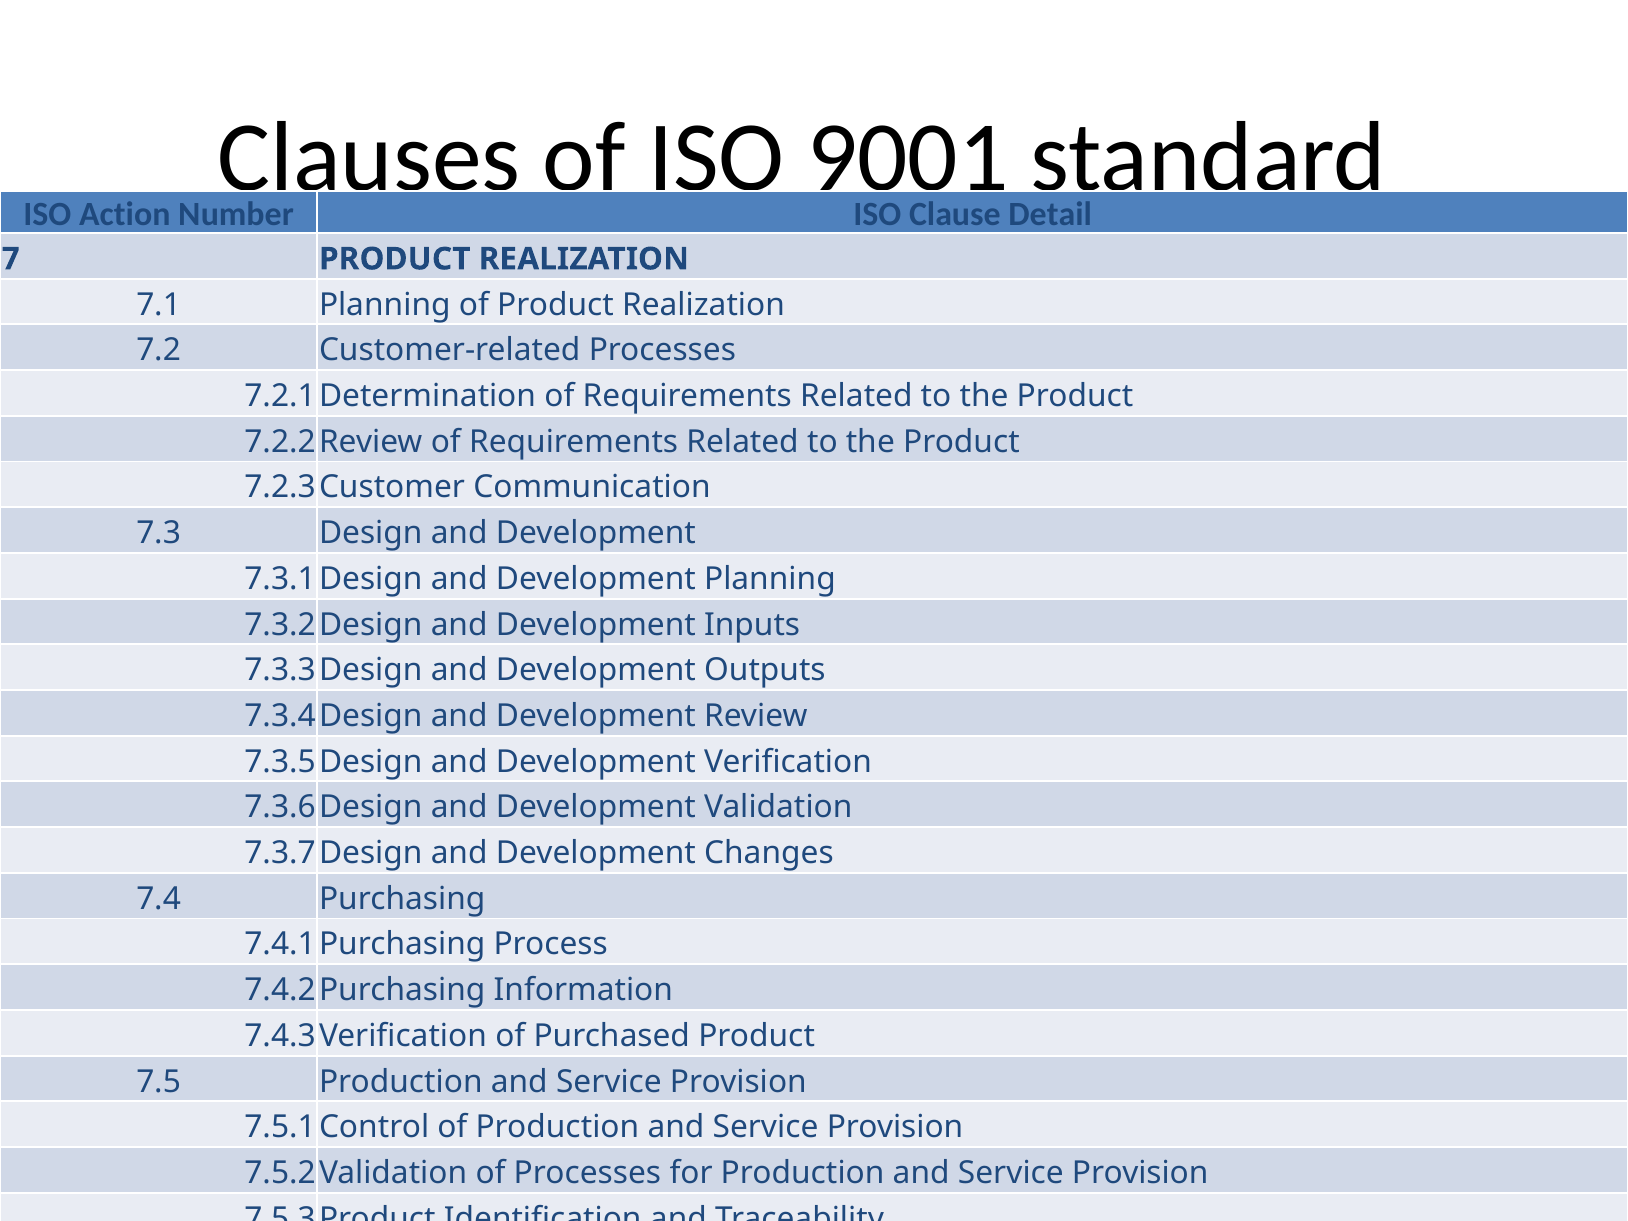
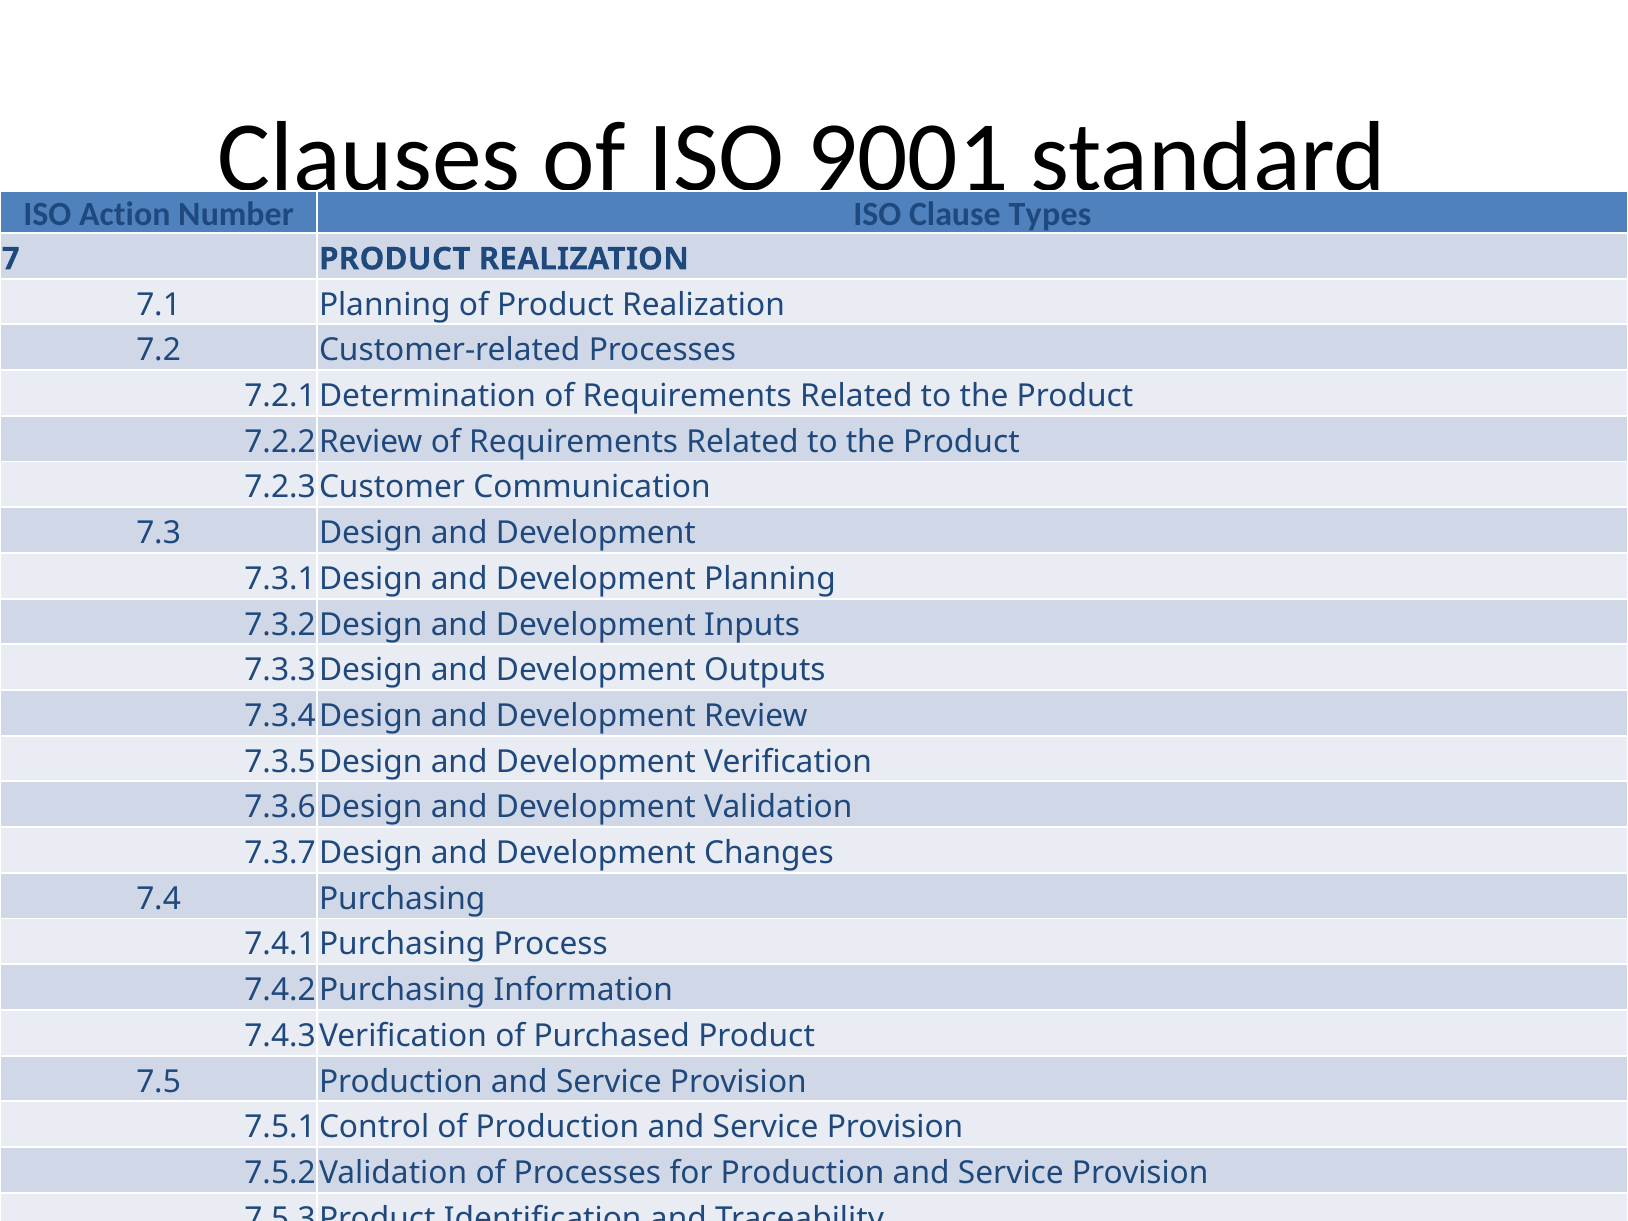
Detail: Detail -> Types (1050, 215)
